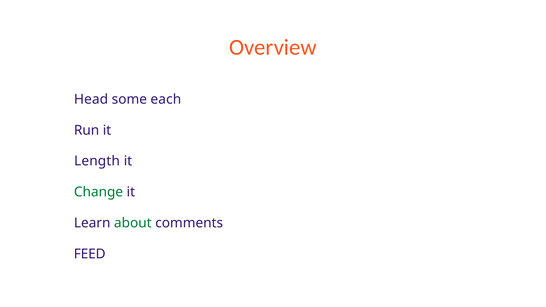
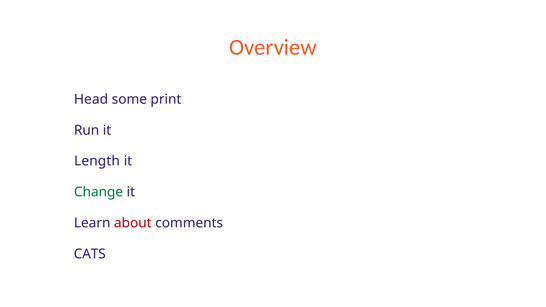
each: each -> print (166, 99)
about colour: green -> red (133, 223)
FEED: FEED -> CATS (90, 254)
